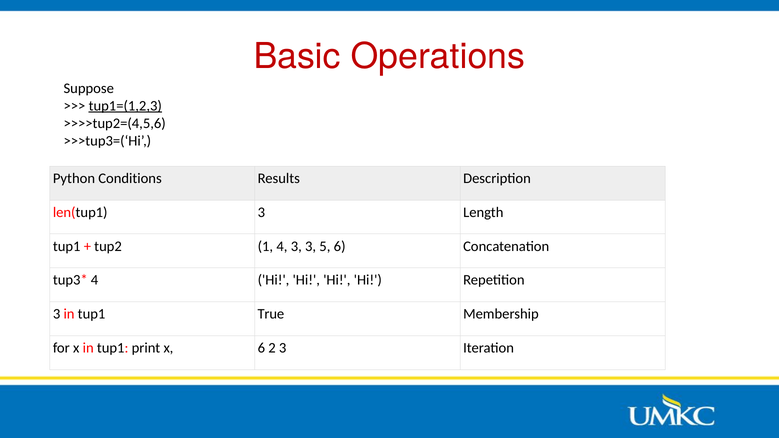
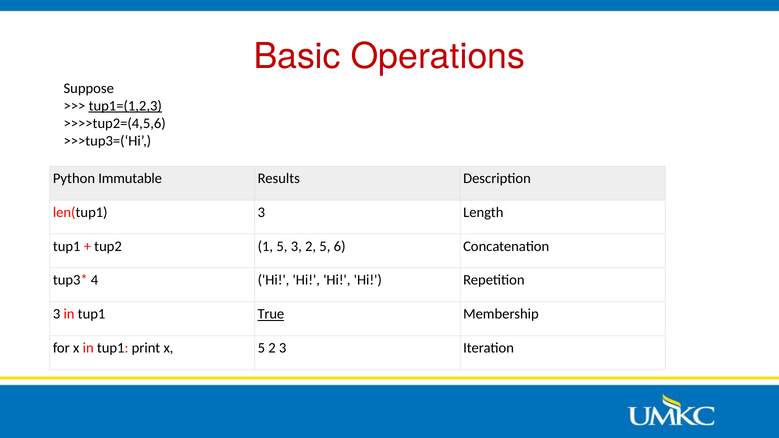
Conditions: Conditions -> Immutable (130, 178)
1 4: 4 -> 5 (282, 246)
3 3: 3 -> 2 (311, 246)
True underline: none -> present (271, 314)
x 6: 6 -> 5 (261, 348)
